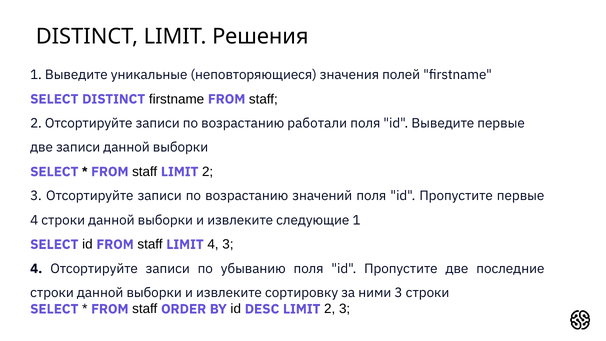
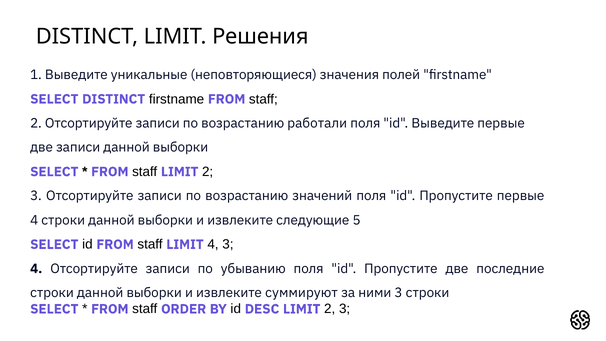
следующие 1: 1 -> 5 (357, 220)
сортировку: сортировку -> суммируют (302, 293)
